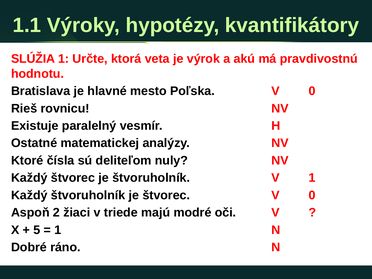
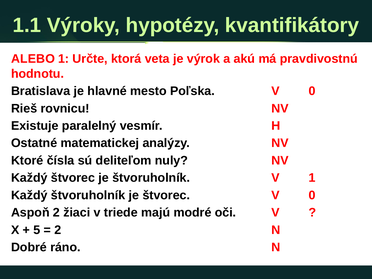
SLÚŽIA: SLÚŽIA -> ALEBO (33, 59)
1: 1 -> 2 (58, 230)
